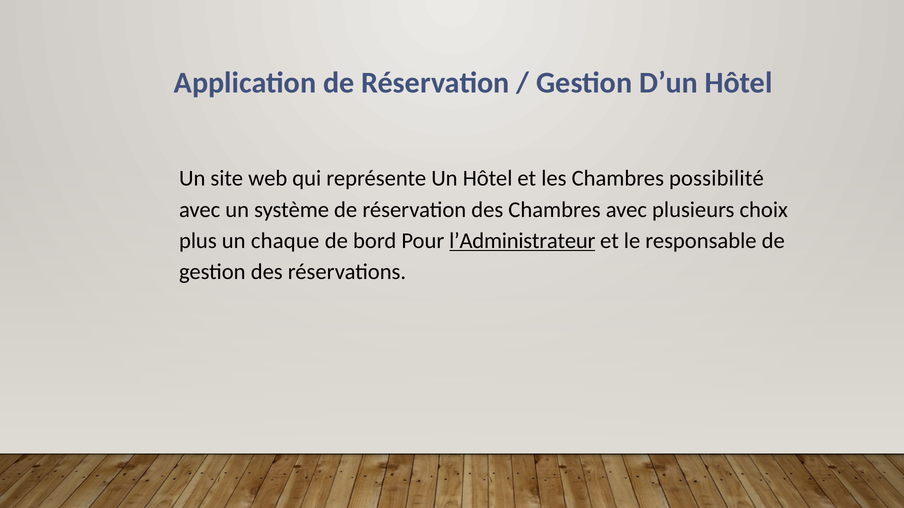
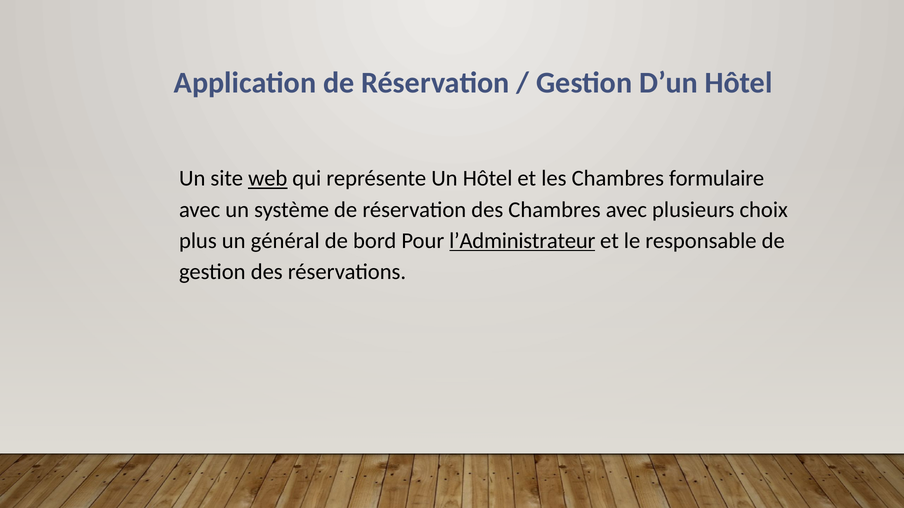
web underline: none -> present (268, 179)
possibilité: possibilité -> formulaire (717, 179)
chaque: chaque -> général (285, 241)
